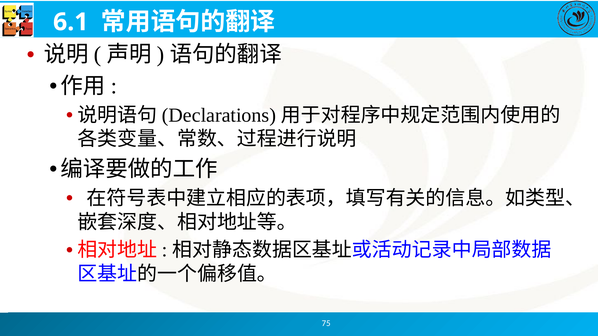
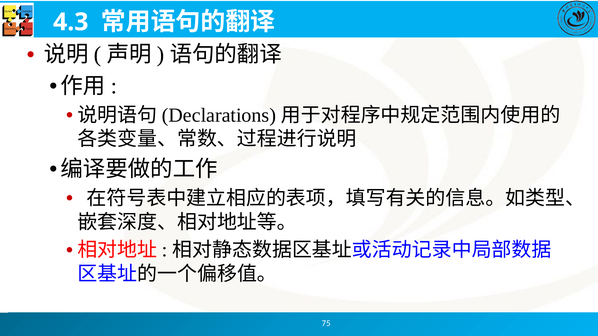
6.1: 6.1 -> 4.3 (71, 22)
